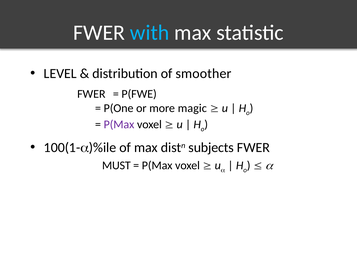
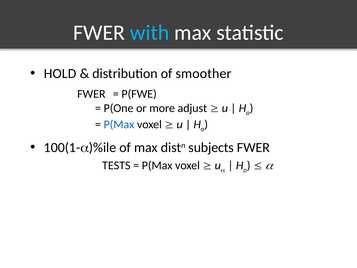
LEVEL: LEVEL -> HOLD (60, 73)
magic: magic -> adjust (192, 108)
P(Max colour: purple -> blue (119, 124)
MUST: MUST -> TESTS (116, 165)
